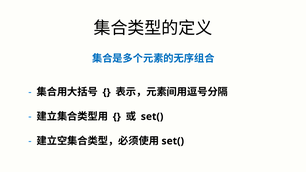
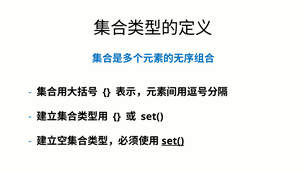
set( underline: none -> present (173, 141)
